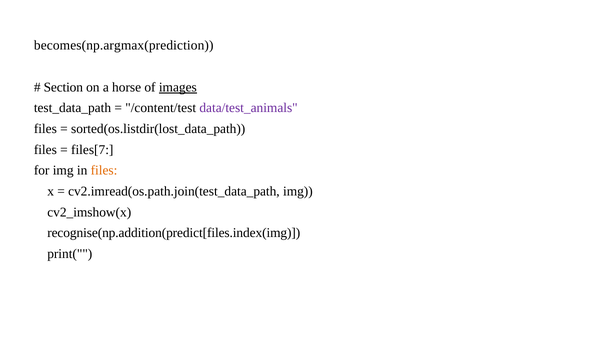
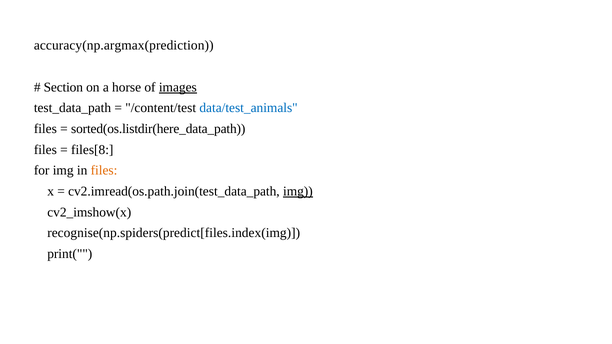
becomes(np.argmax(prediction: becomes(np.argmax(prediction -> accuracy(np.argmax(prediction (124, 46)
data/test_animals colour: purple -> blue (249, 108)
sorted(os.listdir(lost_data_path: sorted(os.listdir(lost_data_path -> sorted(os.listdir(here_data_path (158, 129)
files[7: files[7 -> files[8 (92, 150)
img underline: none -> present (298, 191)
recognise(np.addition(predict[files.index(img: recognise(np.addition(predict[files.index(img -> recognise(np.spiders(predict[files.index(img (174, 233)
